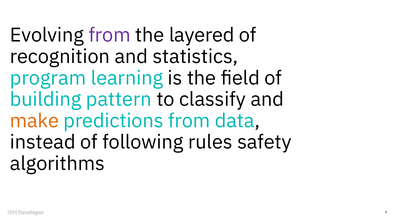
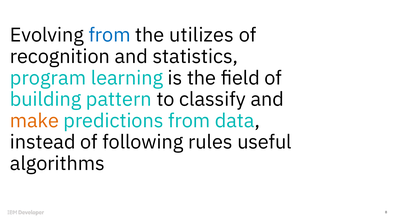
from colour: purple -> blue (110, 35)
layered: layered -> utilizes (202, 35)
safety: safety -> useful (264, 142)
